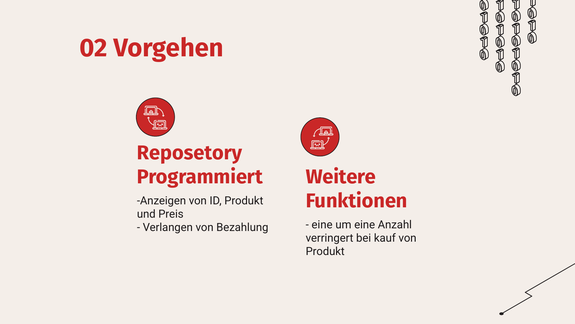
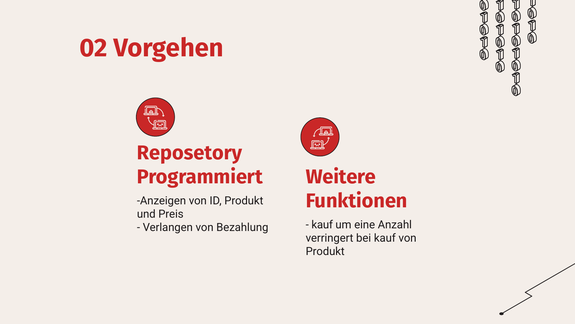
eine: eine -> kauf (322, 224)
